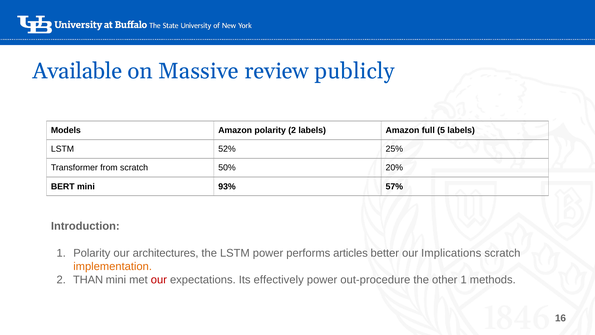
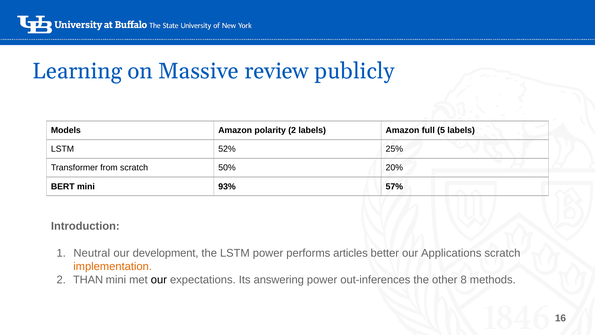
Available: Available -> Learning (77, 71)
Polarity: Polarity -> Neutral (92, 253)
architectures: architectures -> development (166, 253)
Implications: Implications -> Applications (451, 253)
our colour: red -> black (159, 280)
effectively: effectively -> answering (279, 280)
out-procedure: out-procedure -> out-inferences (375, 280)
other 1: 1 -> 8 (464, 280)
